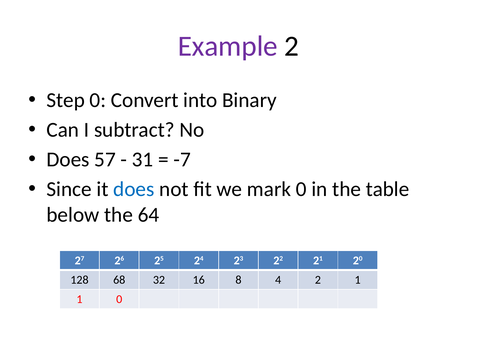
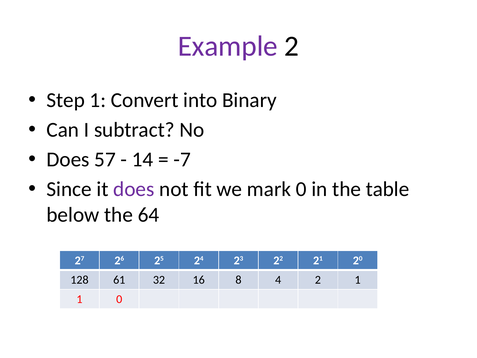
Step 0: 0 -> 1 (98, 100)
31: 31 -> 14 (143, 159)
does colour: blue -> purple (134, 189)
68: 68 -> 61 (119, 280)
